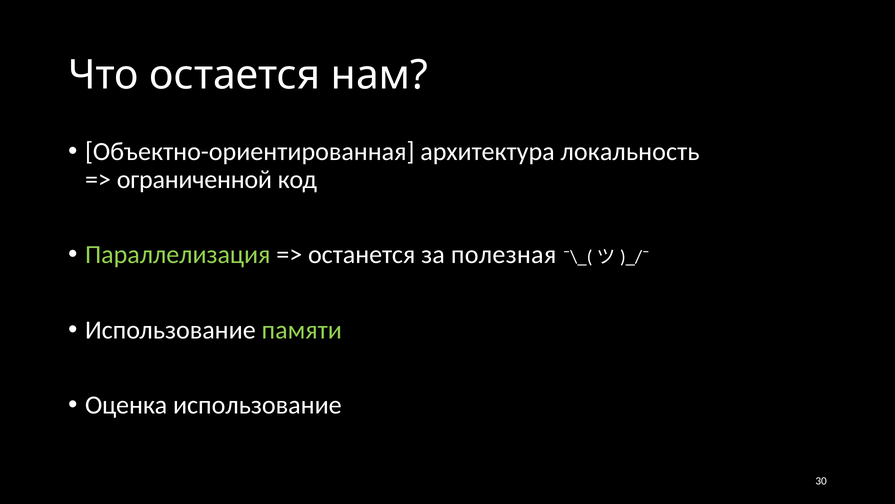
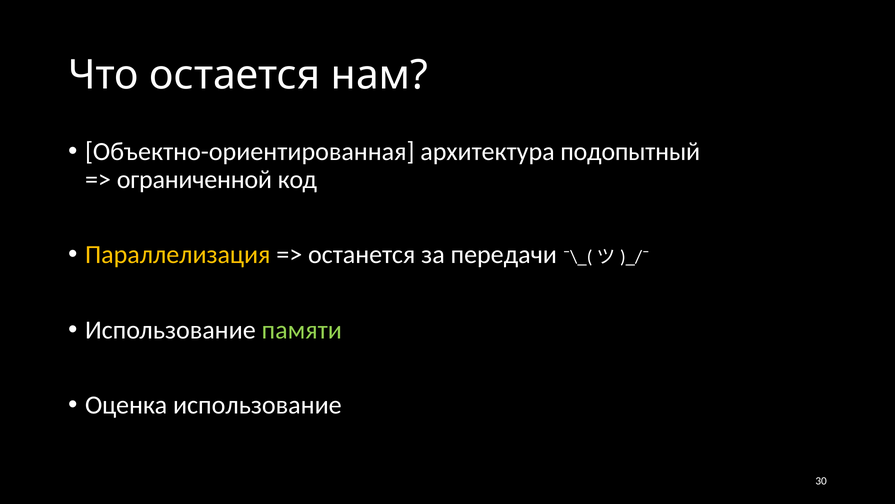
локальность: локальность -> подопытный (630, 151)
Параллелизация colour: light green -> yellow (178, 255)
полезная: полезная -> передачи (504, 255)
